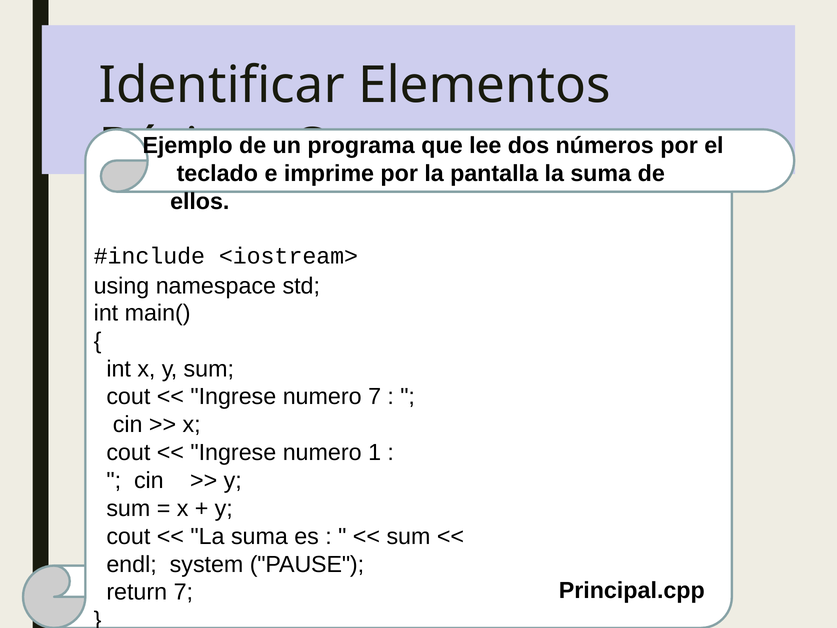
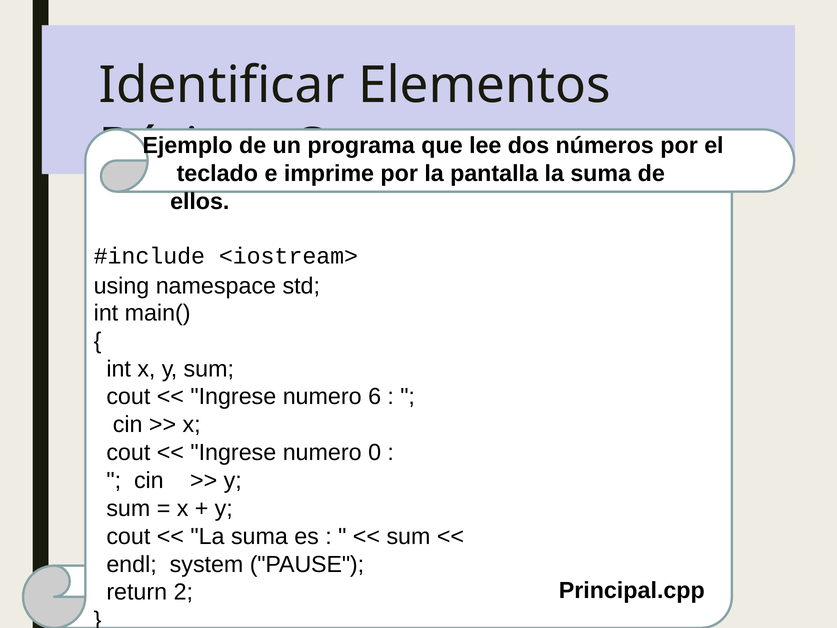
numero 7: 7 -> 6 (375, 397)
1: 1 -> 0 (375, 452)
return 7: 7 -> 2 (183, 592)
